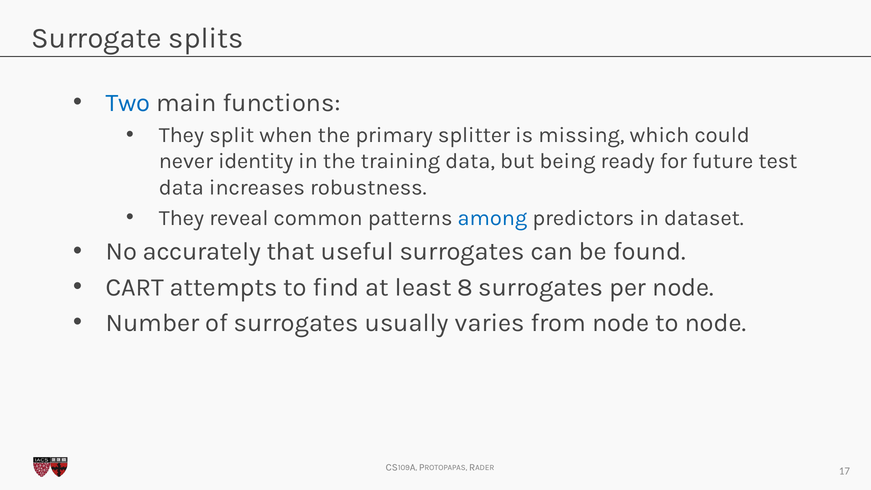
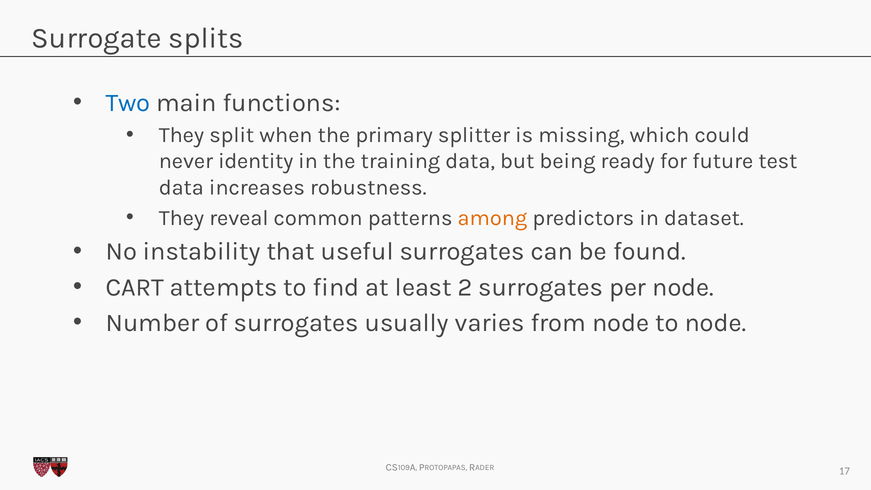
among colour: blue -> orange (492, 218)
accurately: accurately -> instability (202, 251)
8: 8 -> 2 (465, 287)
